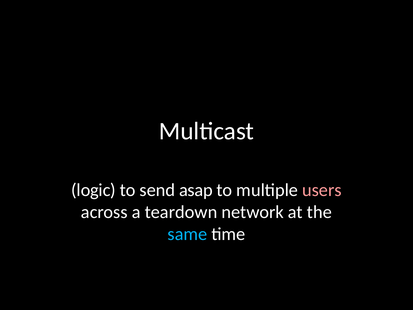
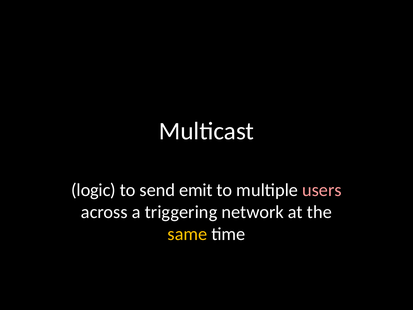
asap: asap -> emit (196, 190)
teardown: teardown -> triggering (181, 212)
same colour: light blue -> yellow (187, 234)
